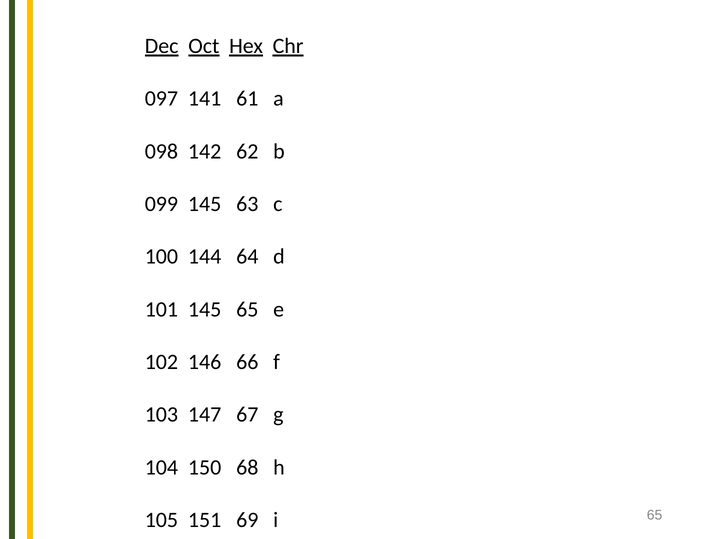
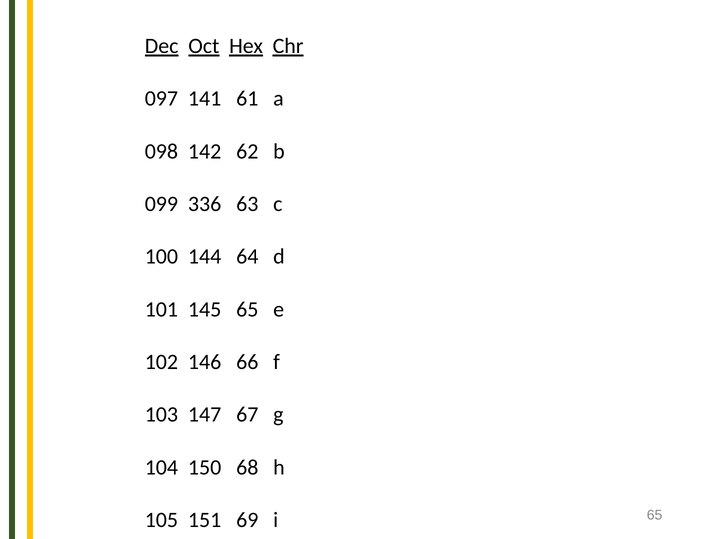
099 145: 145 -> 336 (205, 204)
